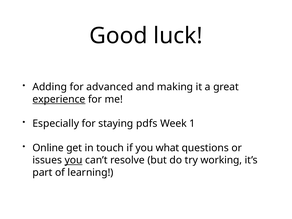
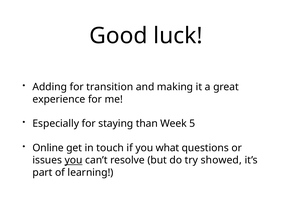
advanced: advanced -> transition (110, 87)
experience underline: present -> none (59, 99)
pdfs: pdfs -> than (147, 124)
1: 1 -> 5 (192, 124)
working: working -> showed (221, 160)
